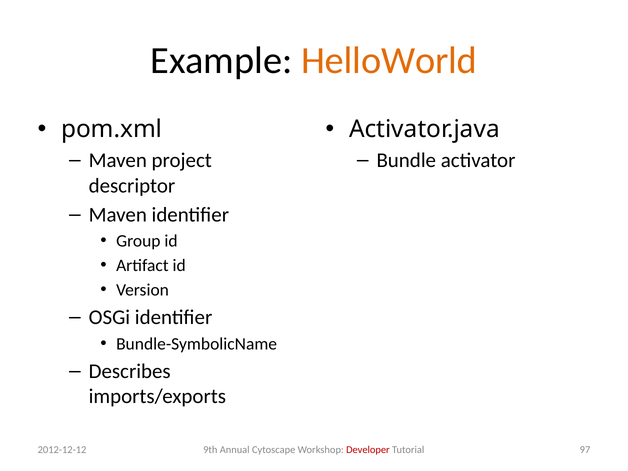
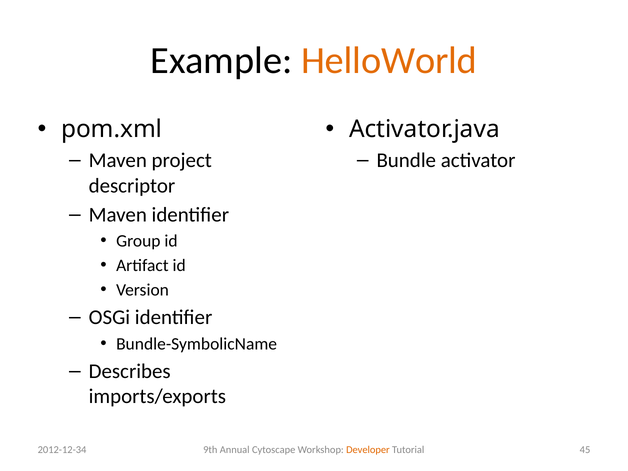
Developer colour: red -> orange (368, 450)
97: 97 -> 45 (585, 450)
2012-12-12: 2012-12-12 -> 2012-12-34 (62, 450)
